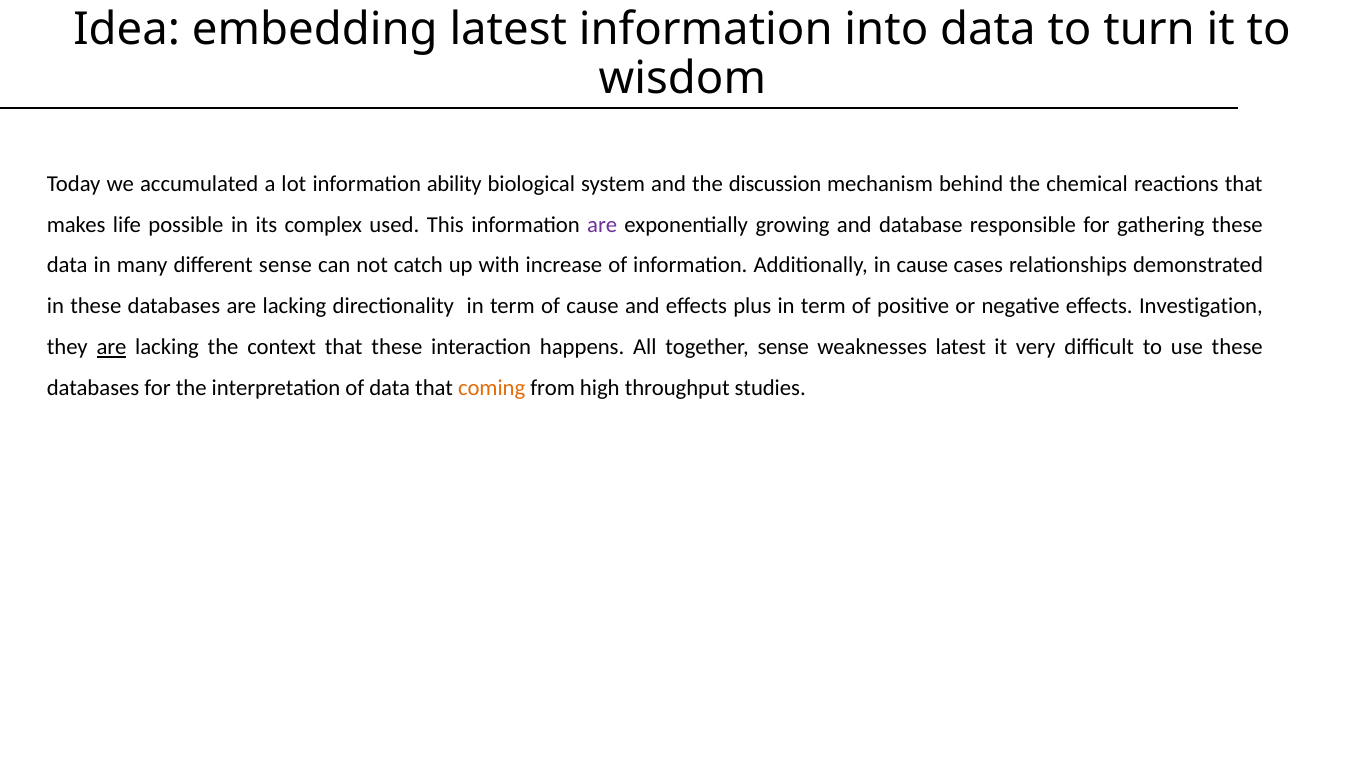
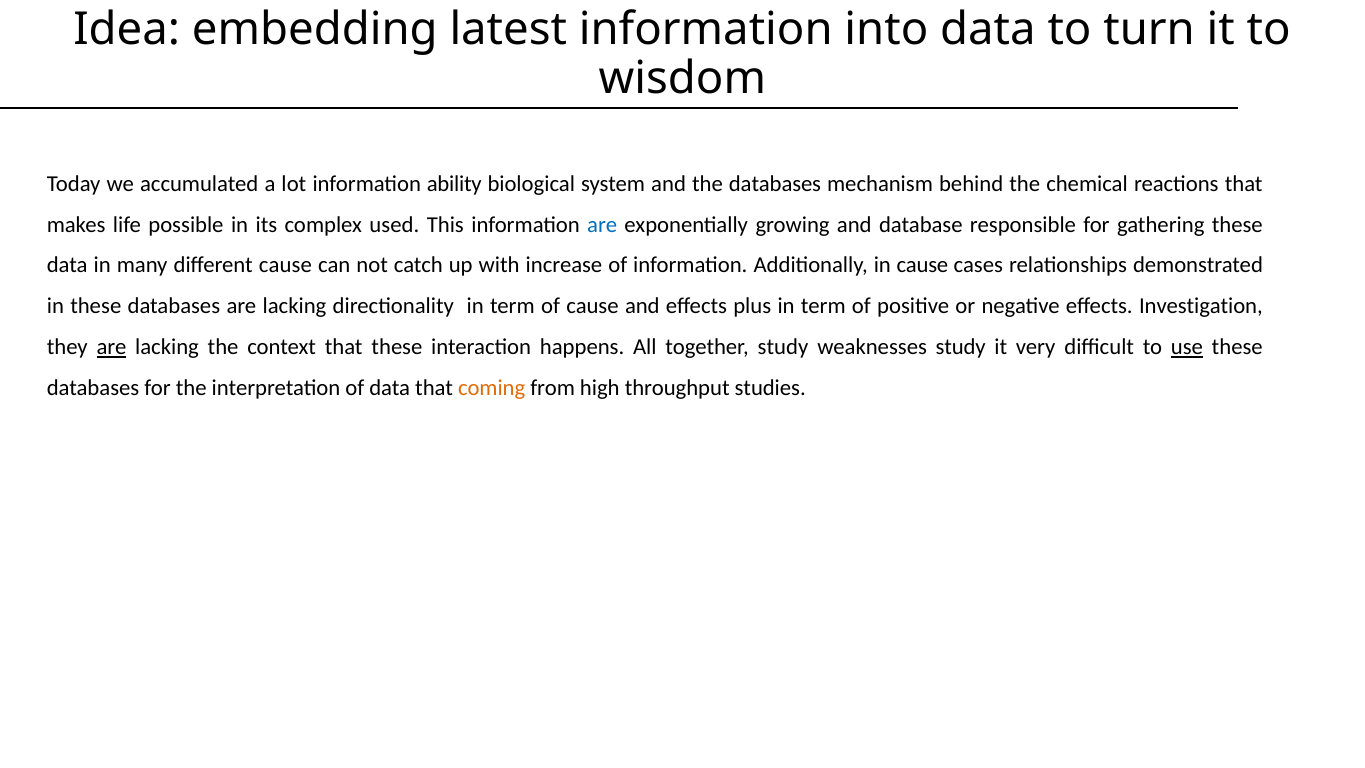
the discussion: discussion -> databases (775, 184)
are colour: purple -> blue (602, 224)
different sense: sense -> cause (285, 265)
together sense: sense -> study (783, 347)
weaknesses latest: latest -> study (961, 347)
use underline: none -> present (1187, 347)
